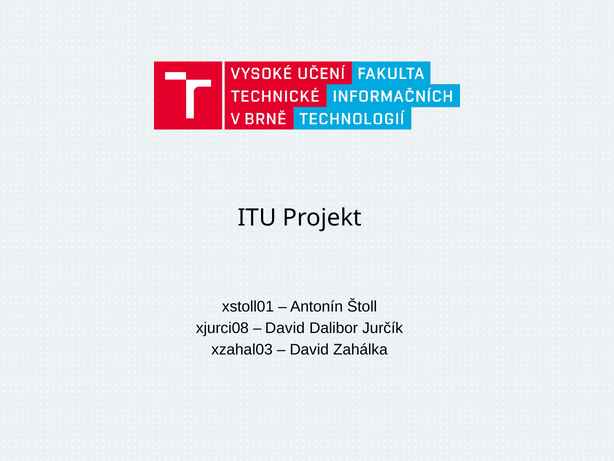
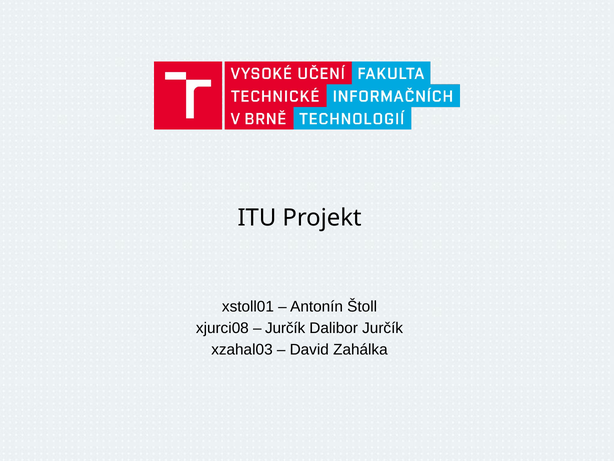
David: David -> Jurčík (285, 328)
